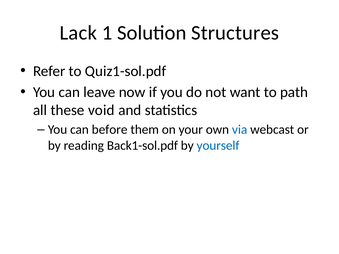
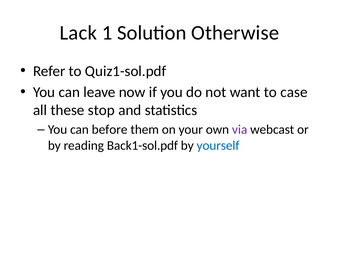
Structures: Structures -> Otherwise (235, 33)
path: path -> case (294, 92)
void: void -> stop (101, 110)
via colour: blue -> purple (240, 130)
